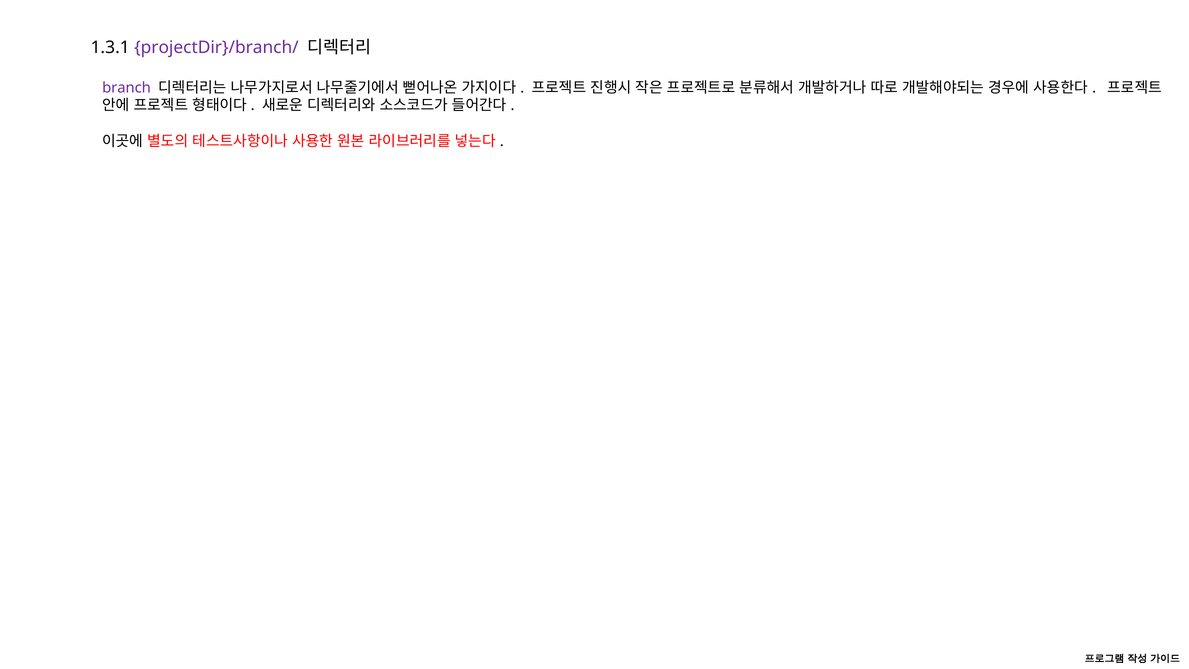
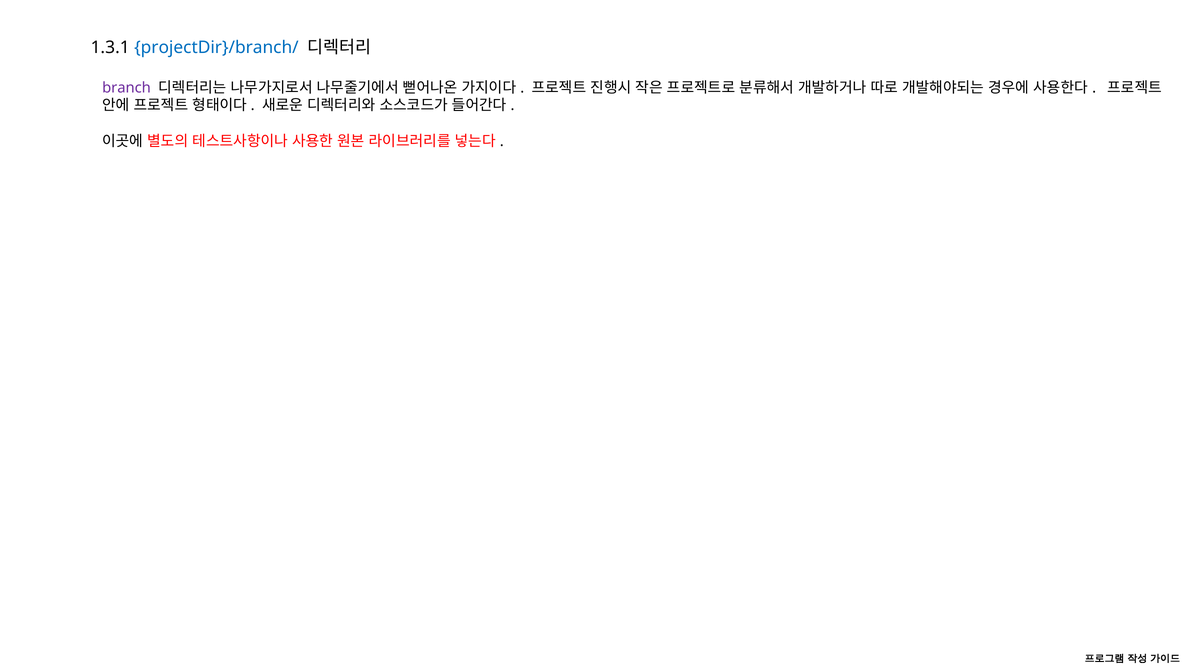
projectDir}/branch/ colour: purple -> blue (216, 47)
